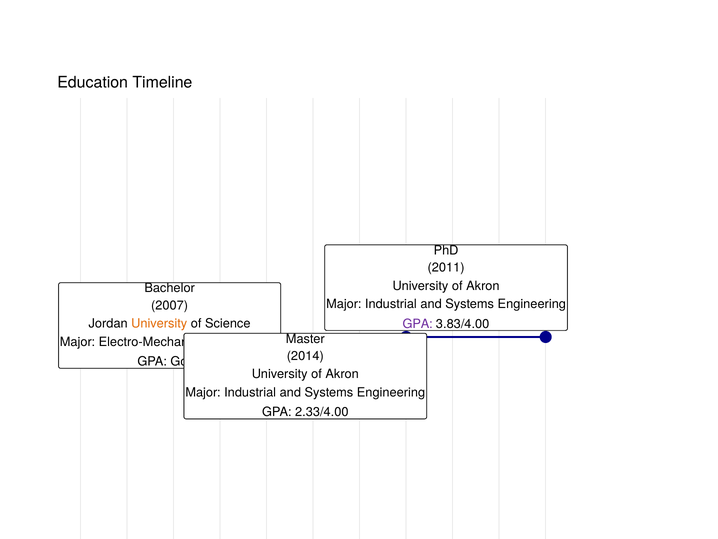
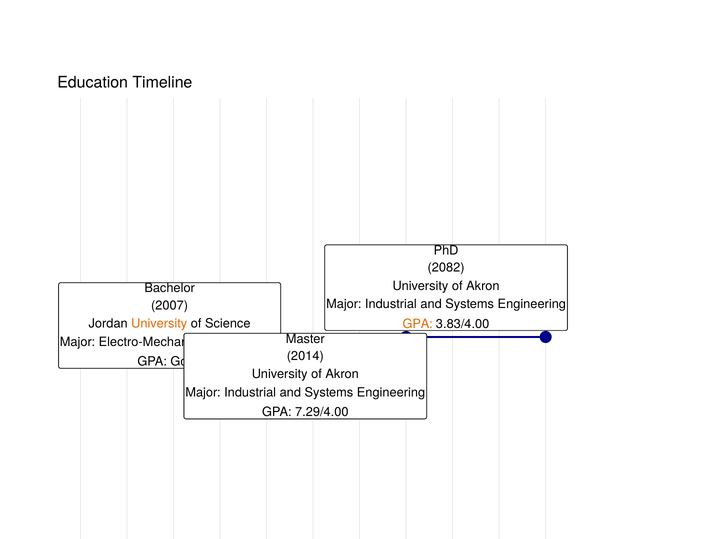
2011: 2011 -> 2082 (446, 267)
GPA colour: purple -> orange (418, 324)
2.33/4.00: 2.33/4.00 -> 7.29/4.00 (322, 412)
